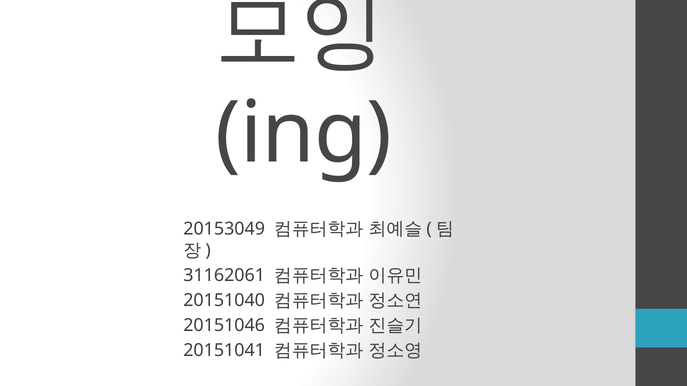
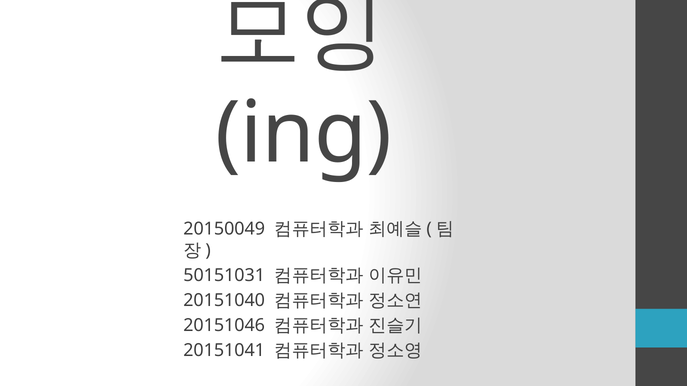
20153049: 20153049 -> 20150049 (224, 229)
31162061: 31162061 -> 50151031 (224, 276)
